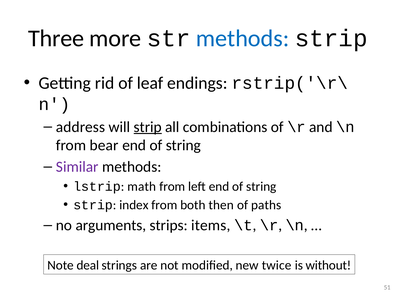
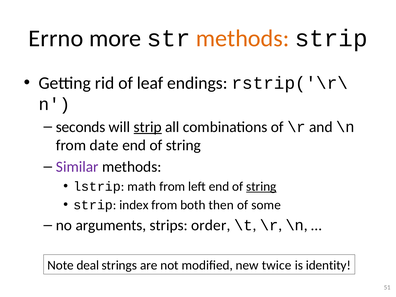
Three: Three -> Errno (56, 38)
methods colour: blue -> orange (243, 38)
address: address -> seconds (81, 127)
bear: bear -> date (104, 145)
string underline: none -> present (261, 187)
paths: paths -> some (266, 205)
items: items -> order (211, 225)
without: without -> identity (328, 265)
